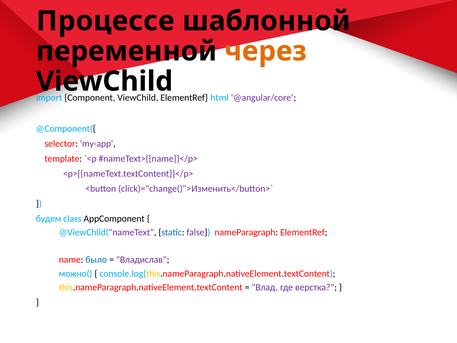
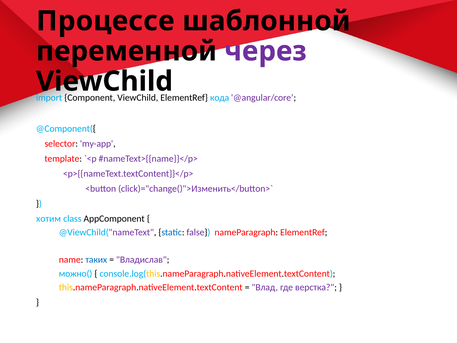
через colour: orange -> purple (265, 51)
html: html -> кода (220, 98)
будем: будем -> хотим (49, 218)
было: было -> таких (96, 260)
